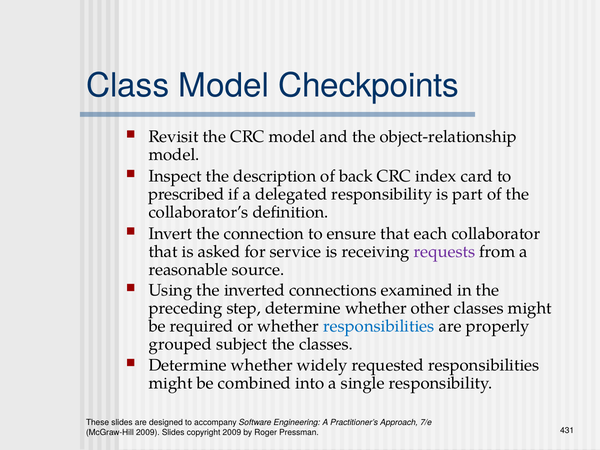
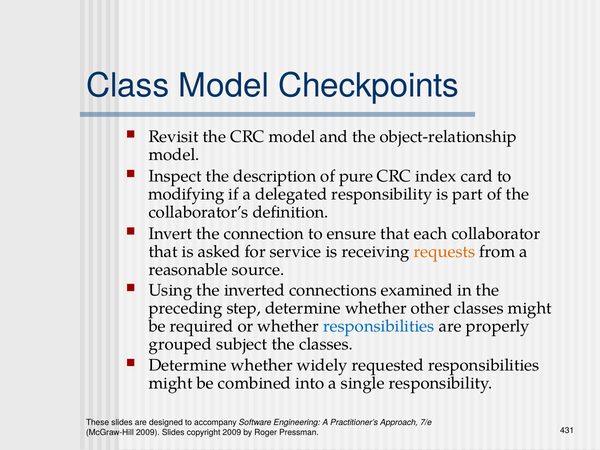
back: back -> pure (356, 176)
prescribed: prescribed -> modifying (186, 194)
requests colour: purple -> orange (444, 252)
